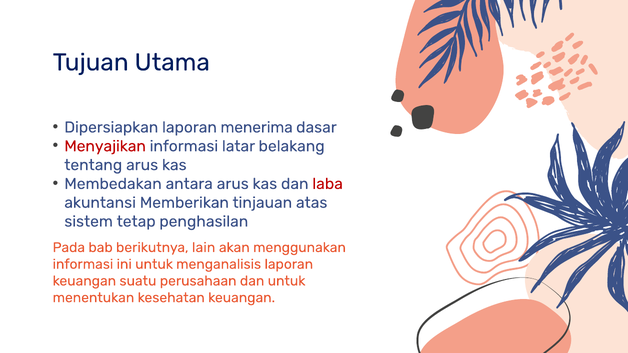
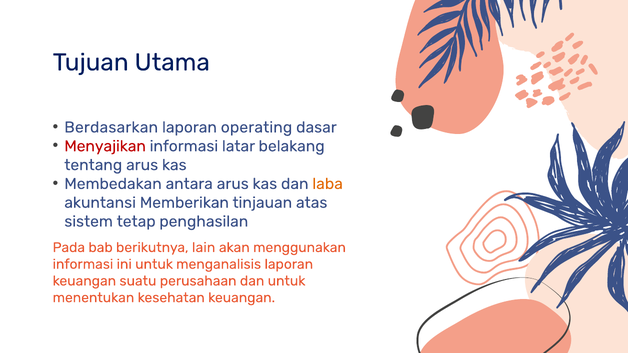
Dipersiapkan: Dipersiapkan -> Berdasarkan (111, 127)
menerima: menerima -> operating (257, 127)
laba colour: red -> orange (328, 184)
